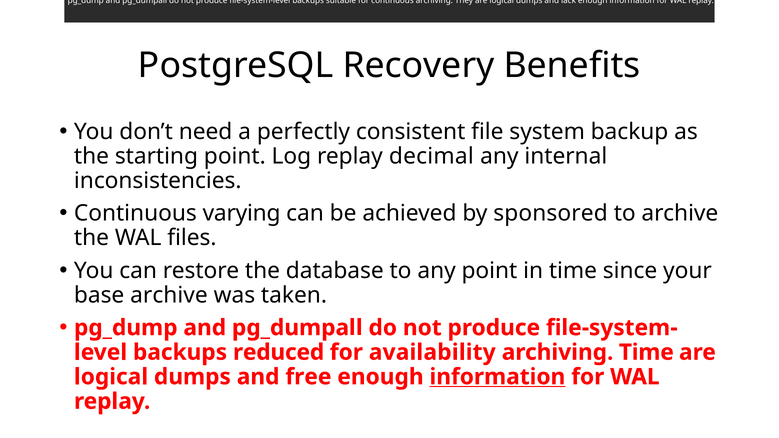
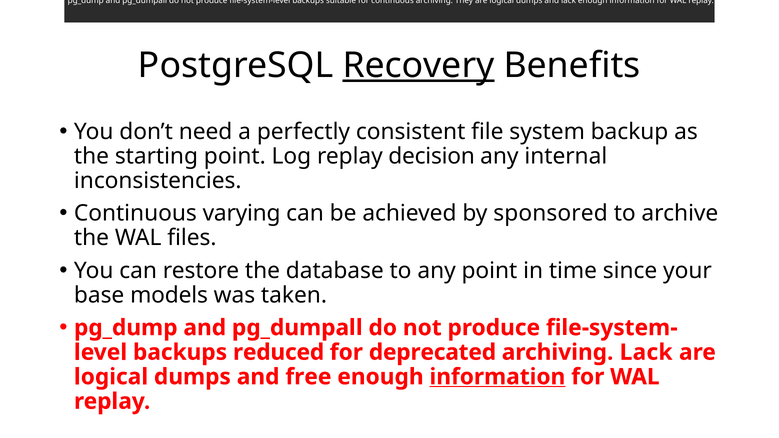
Recovery underline: none -> present (419, 65)
decimal: decimal -> decision (432, 156)
base archive: archive -> models (169, 295)
availability: availability -> deprecated (432, 352)
archiving Time: Time -> Lack (646, 352)
